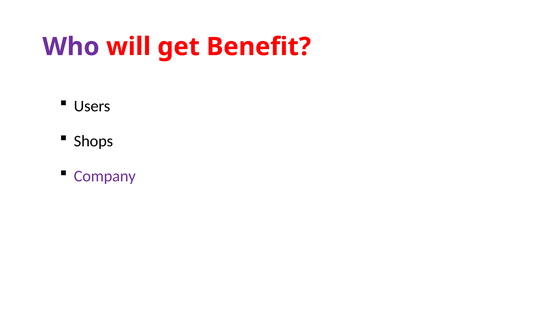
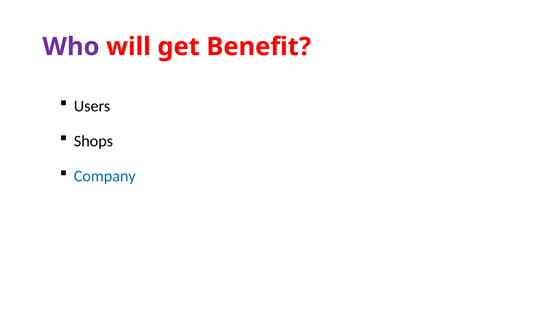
Company colour: purple -> blue (105, 176)
